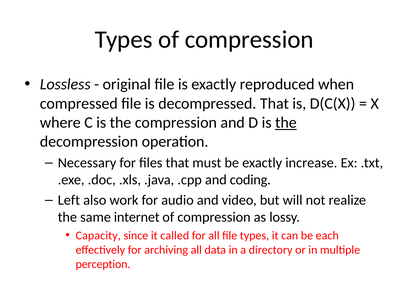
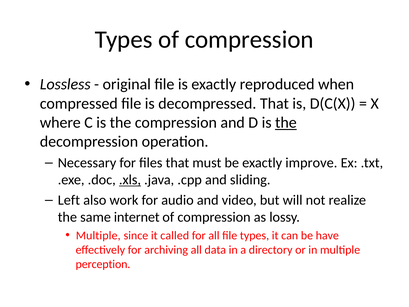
increase: increase -> improve (311, 163)
.xls underline: none -> present (130, 180)
coding: coding -> sliding (250, 180)
Capacity: Capacity -> Multiple (98, 235)
each: each -> have (327, 235)
